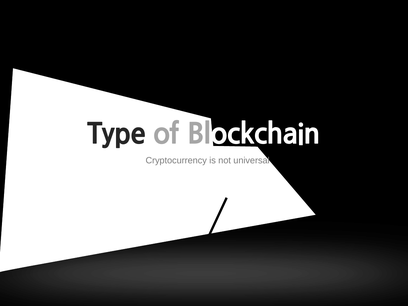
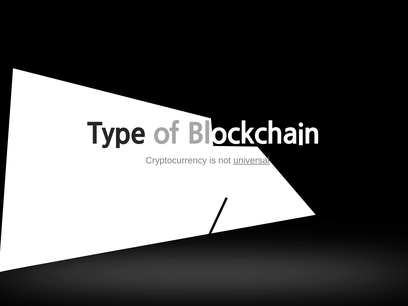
universal underline: none -> present (251, 161)
